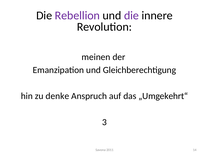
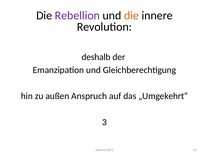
die colour: purple -> orange (131, 15)
meinen: meinen -> deshalb (96, 57)
denke: denke -> außen (57, 96)
